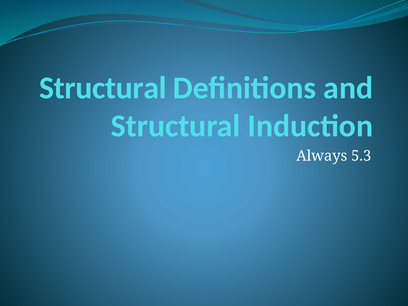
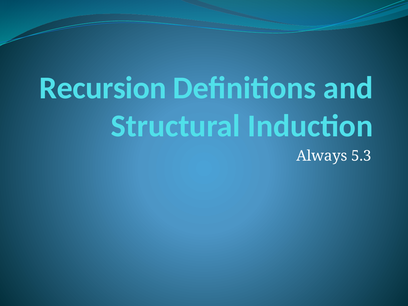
Structural: Structural -> Recursion (103, 88)
